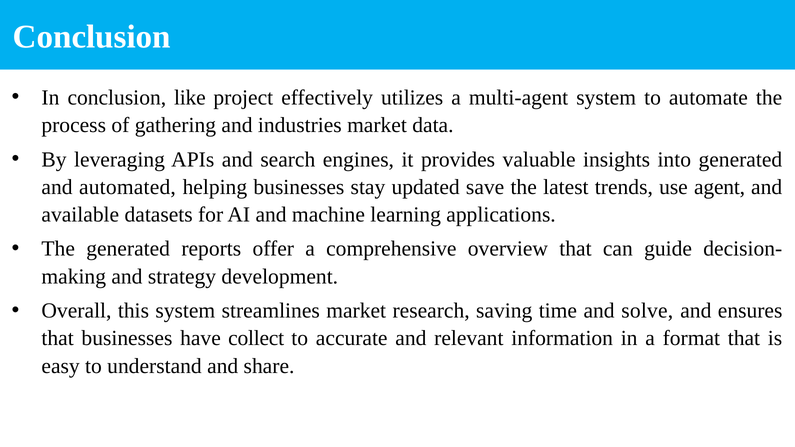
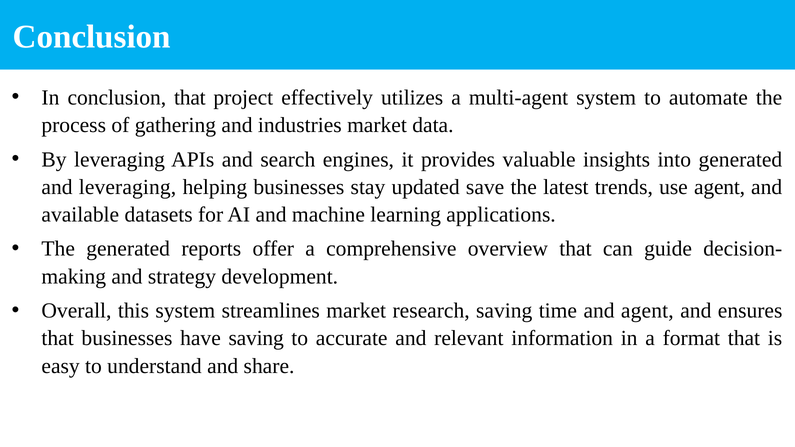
conclusion like: like -> that (190, 98)
and automated: automated -> leveraging (127, 187)
and solve: solve -> agent (647, 311)
have collect: collect -> saving (256, 338)
